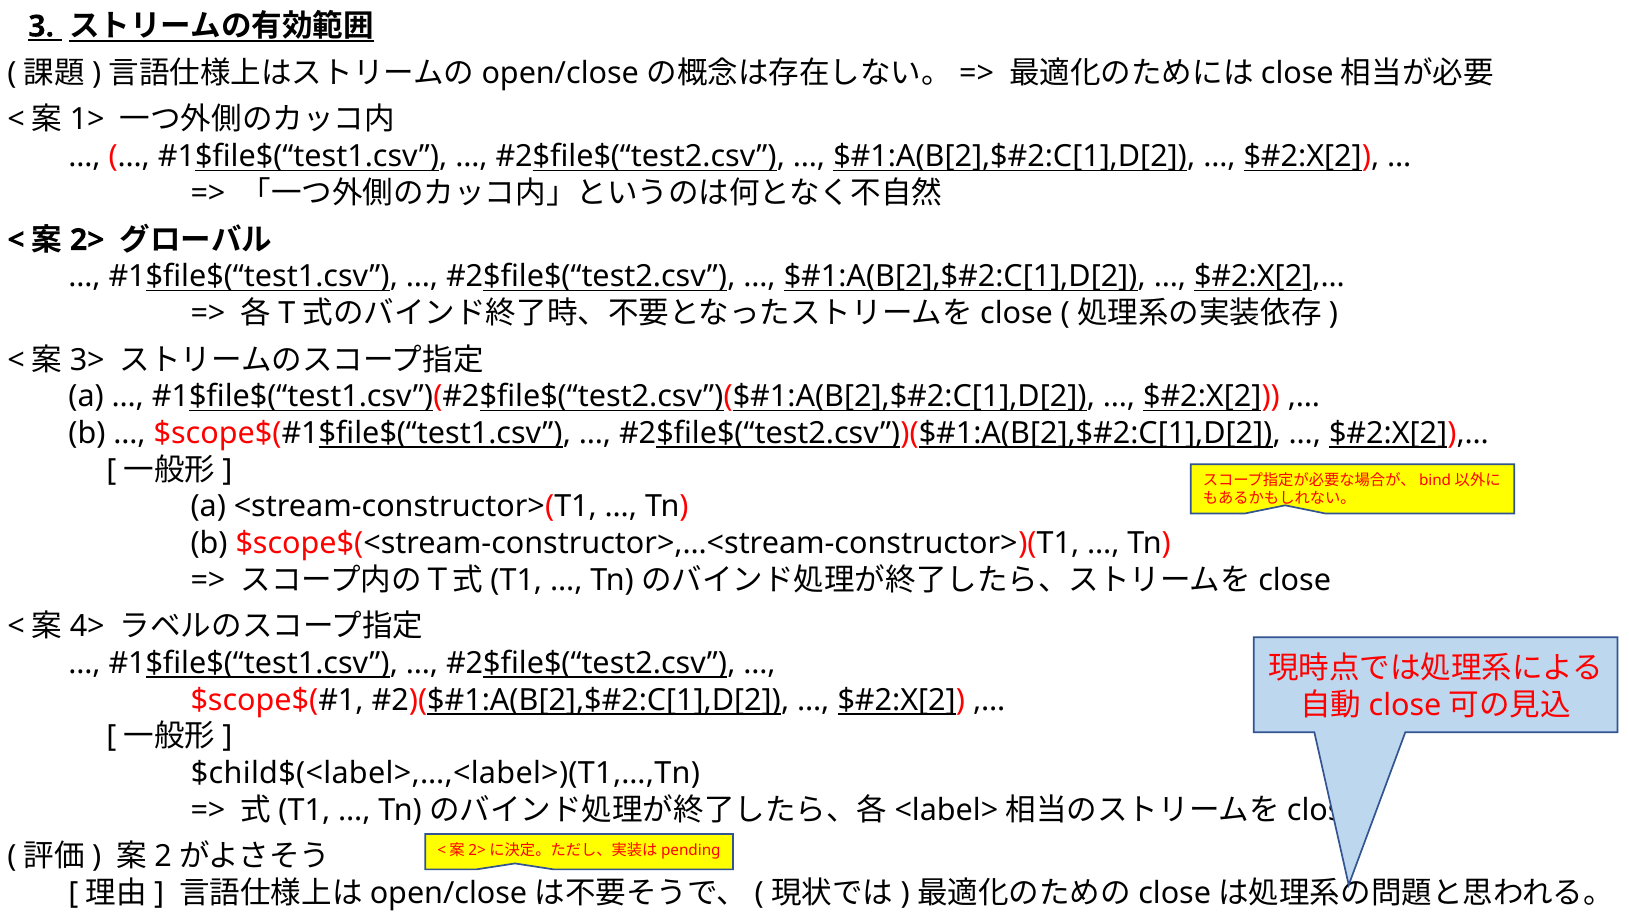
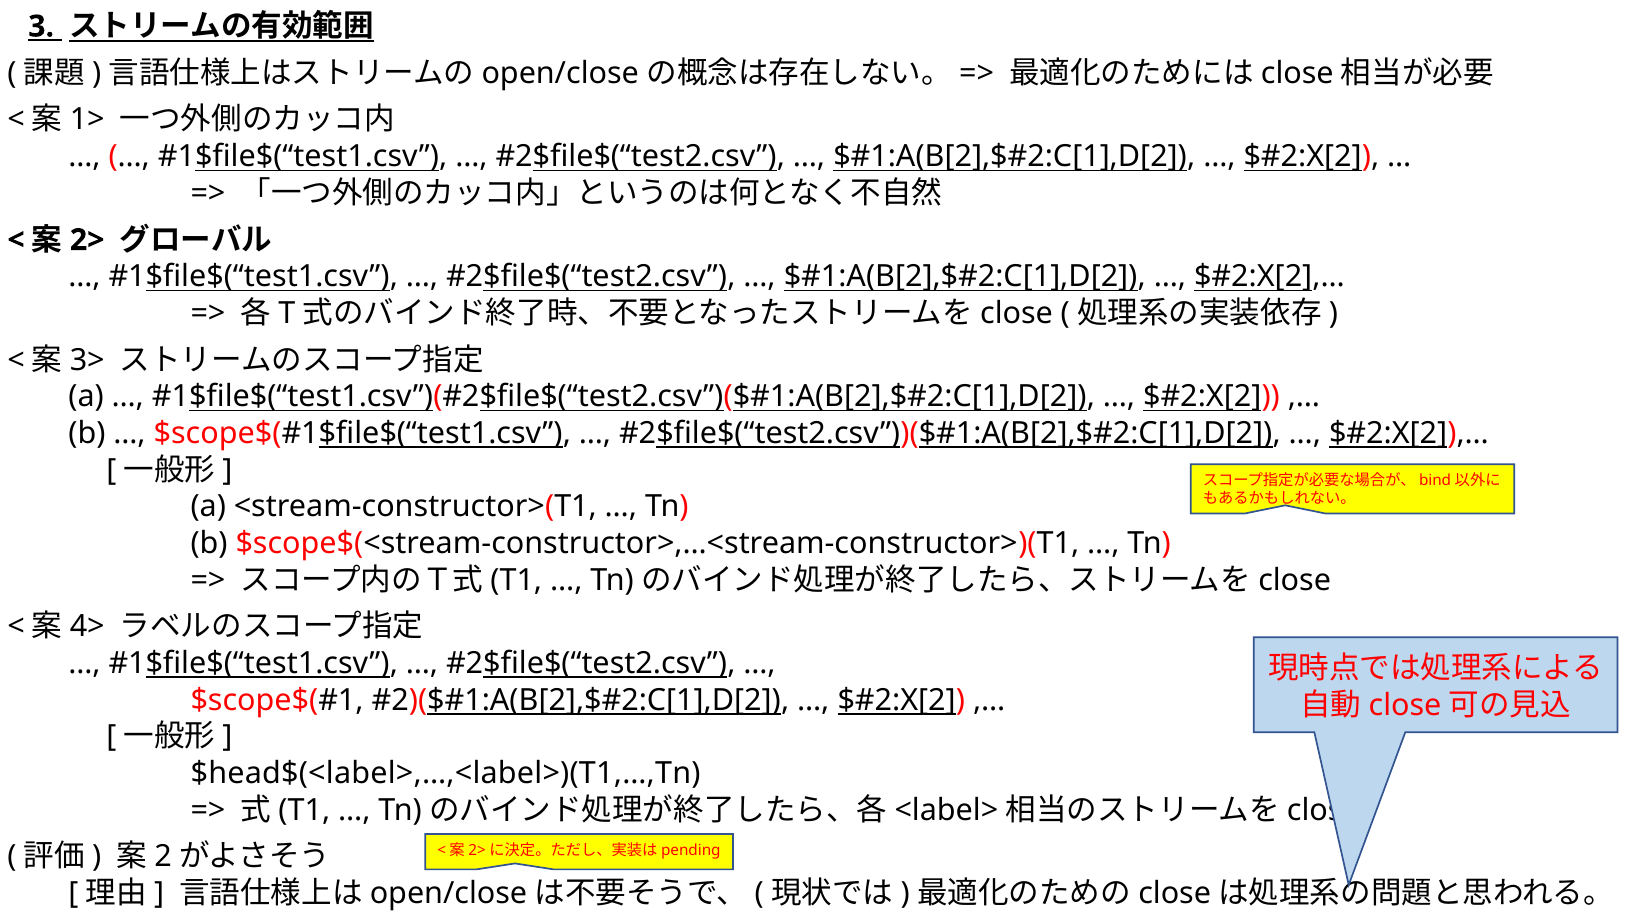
$child$(<label>,…,<label>)(T1,…,Tn: $child$(<label>,…,<label>)(T1,…,Tn -> $head$(<label>,…,<label>)(T1,…,Tn (446, 774)
